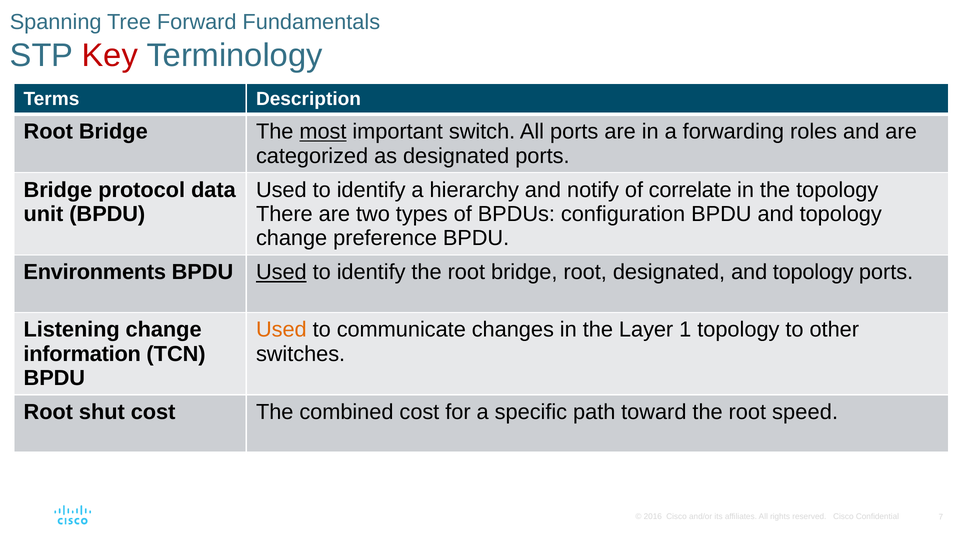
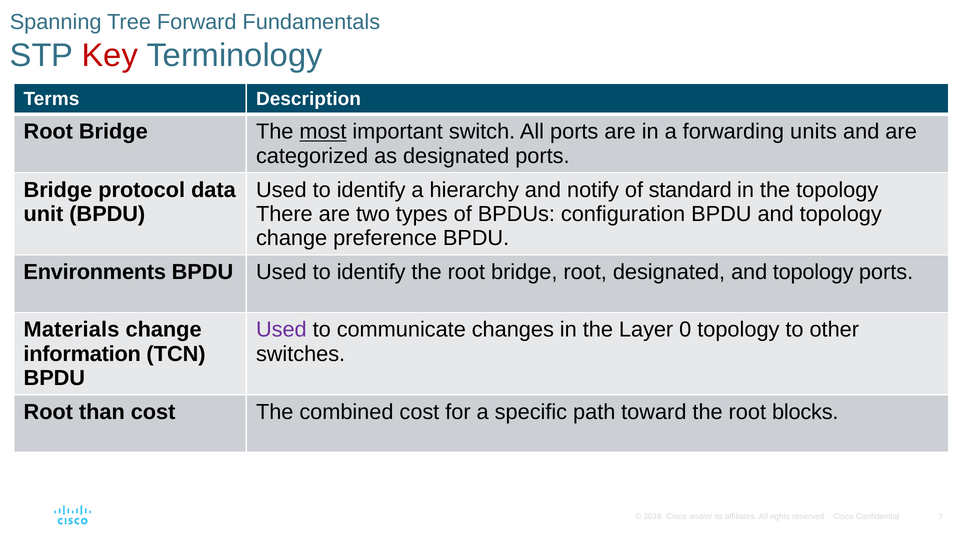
roles: roles -> units (813, 132)
correlate: correlate -> standard (690, 190)
Used underline: present -> none (281, 272)
Listening: Listening -> Materials (72, 330)
Used colour: orange -> purple (281, 330)
1: 1 -> 0 (685, 330)
shut: shut -> than (102, 412)
speed: speed -> blocks (805, 412)
